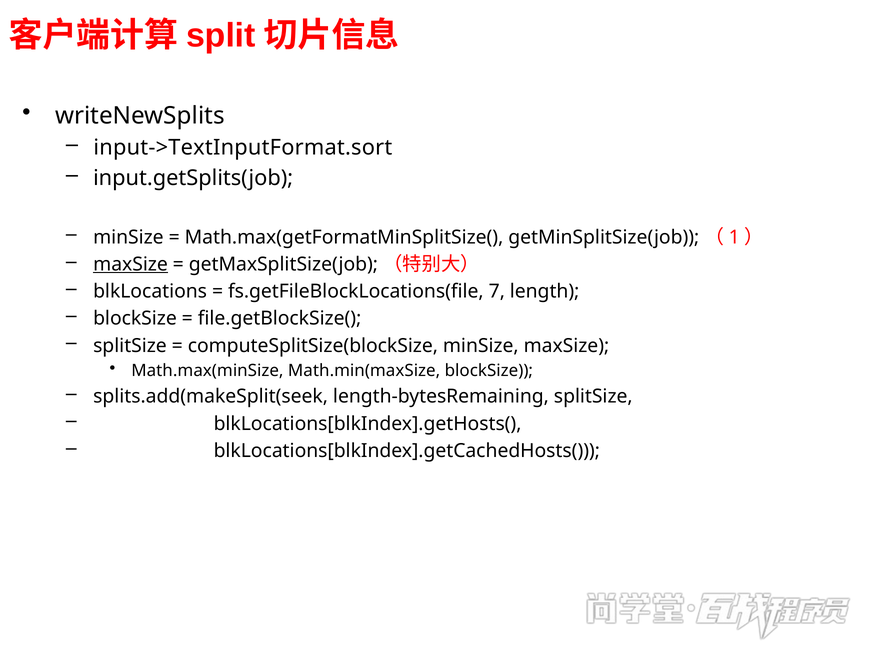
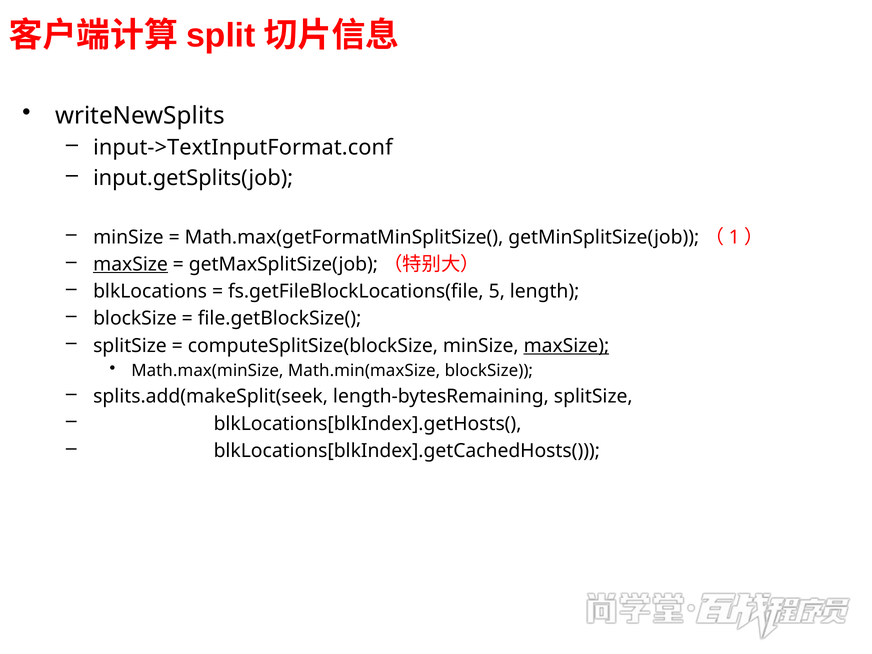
input->TextInputFormat.sort: input->TextInputFormat.sort -> input->TextInputFormat.conf (243, 148)
7: 7 -> 5 (497, 291)
maxSize underline: none -> present (566, 346)
